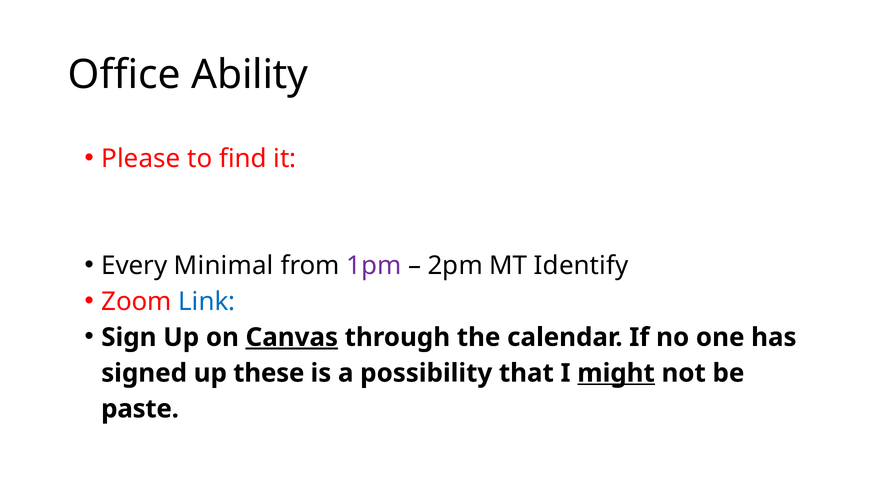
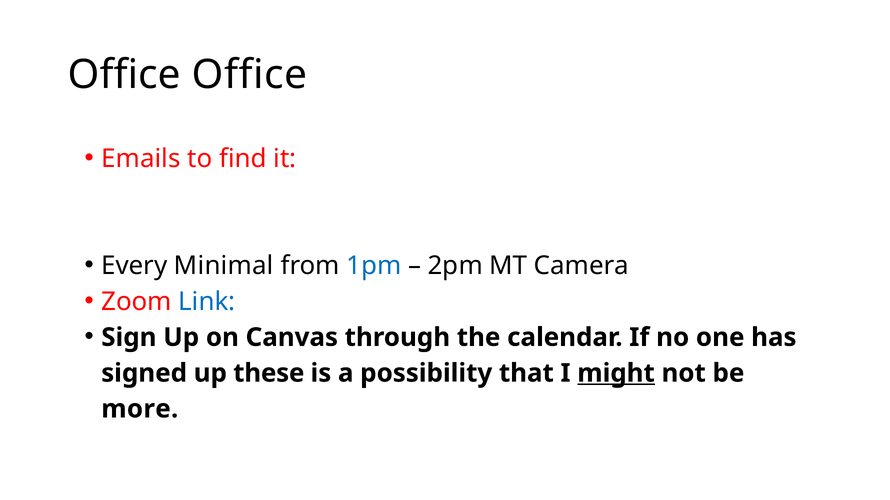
Office Ability: Ability -> Office (249, 75)
Please: Please -> Emails (141, 159)
1pm colour: purple -> blue (374, 266)
Identify: Identify -> Camera (581, 266)
Canvas underline: present -> none (292, 338)
paste: paste -> more (140, 409)
